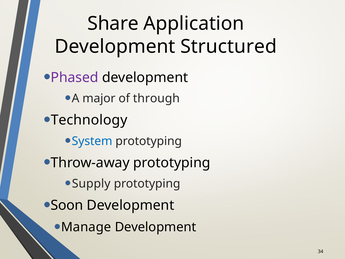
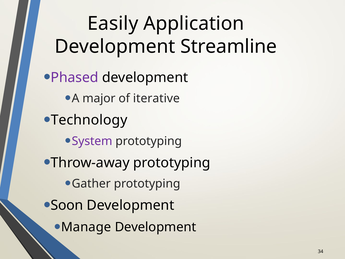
Share: Share -> Easily (113, 23)
Structured: Structured -> Streamline (229, 46)
through: through -> iterative (156, 98)
System colour: blue -> purple (92, 141)
Supply: Supply -> Gather (91, 183)
